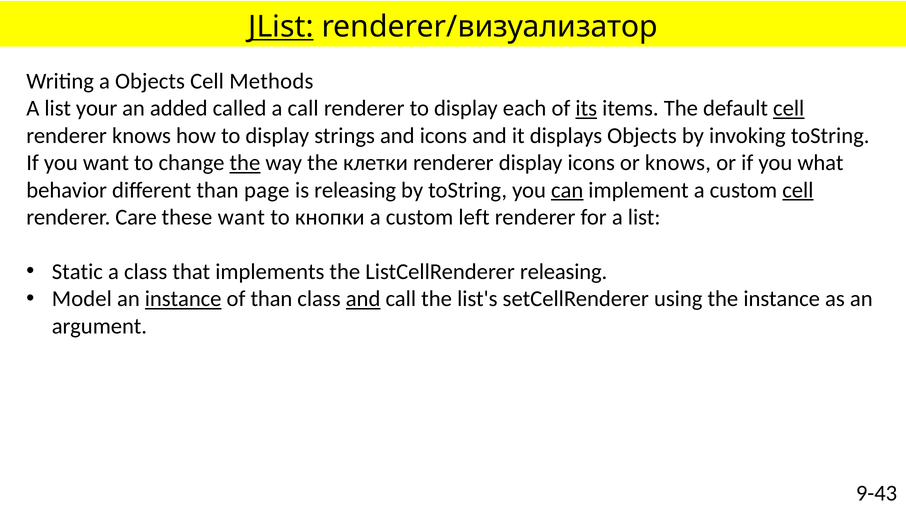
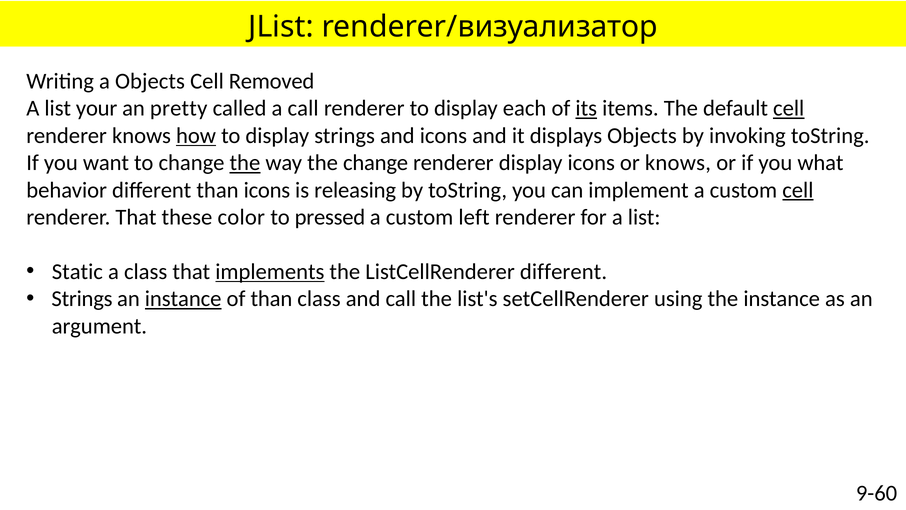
JList underline: present -> none (281, 27)
Methods: Methods -> Removed (272, 81)
added: added -> pretty (179, 108)
how underline: none -> present (196, 136)
the клетки: клетки -> change (376, 163)
than page: page -> icons (267, 190)
can underline: present -> none (567, 190)
renderer Care: Care -> That (136, 217)
these want: want -> color (241, 217)
кнопки: кнопки -> pressed (330, 217)
implements underline: none -> present (270, 271)
ListCellRenderer releasing: releasing -> different (564, 271)
Model: Model -> Strings (82, 299)
and underline: present -> none (363, 299)
9-43: 9-43 -> 9-60 (877, 493)
